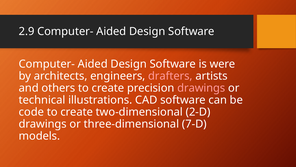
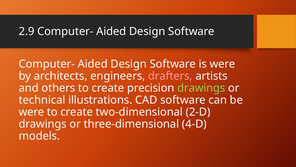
drawings colour: pink -> light green (201, 88)
code: code -> were (31, 112)
7-D: 7-D -> 4-D (194, 124)
